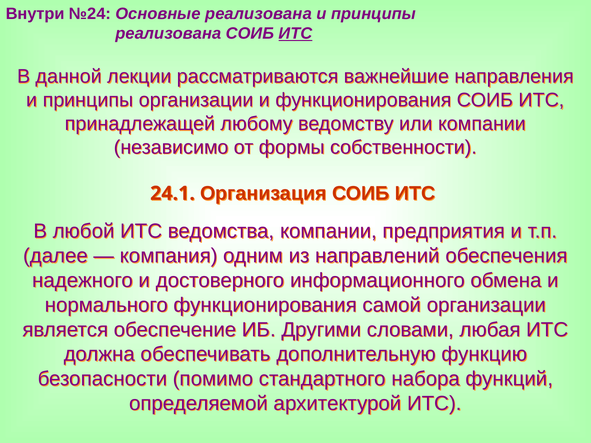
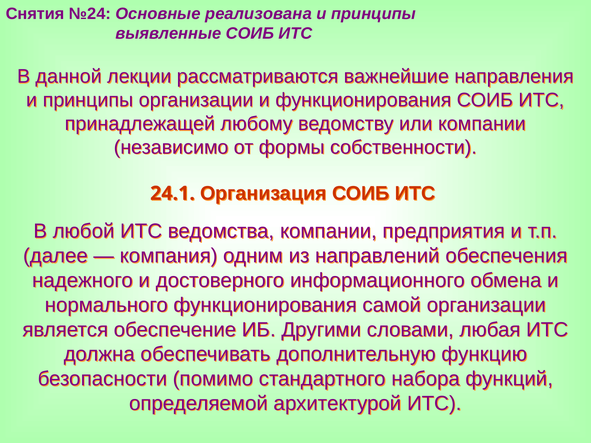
Внутри: Внутри -> Снятия (35, 14)
реализована: реализована -> выявленные (168, 34)
ИТС underline: present -> none (295, 34)
